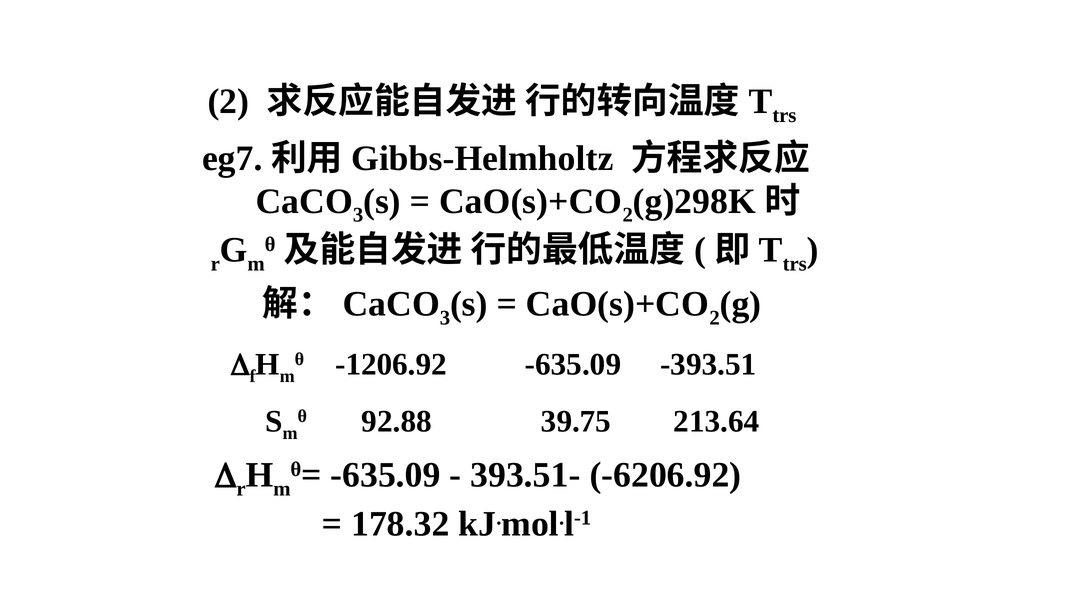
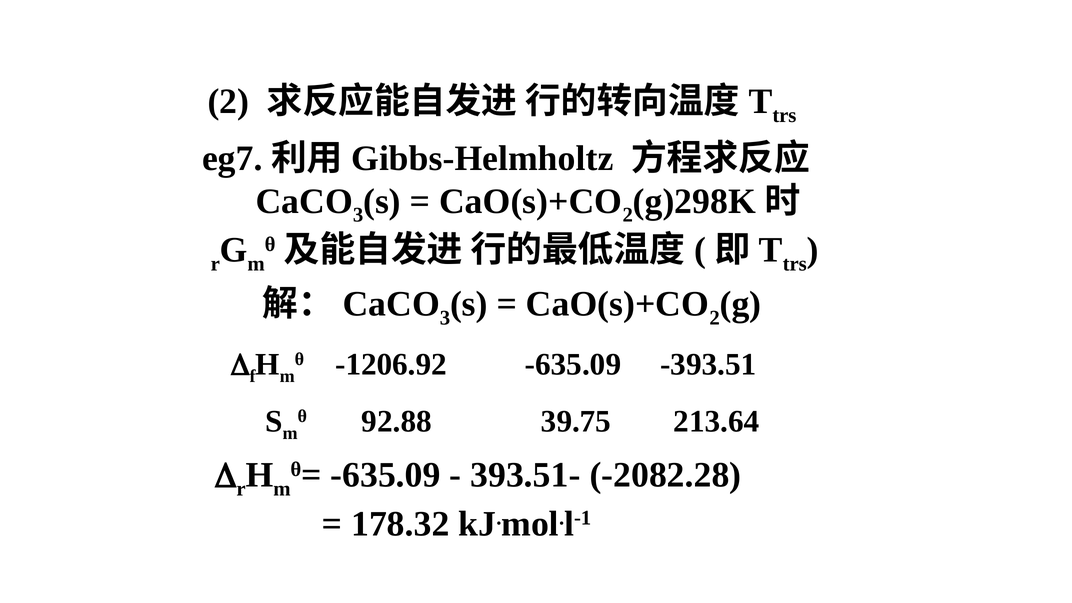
-6206.92: -6206.92 -> -2082.28 (665, 475)
